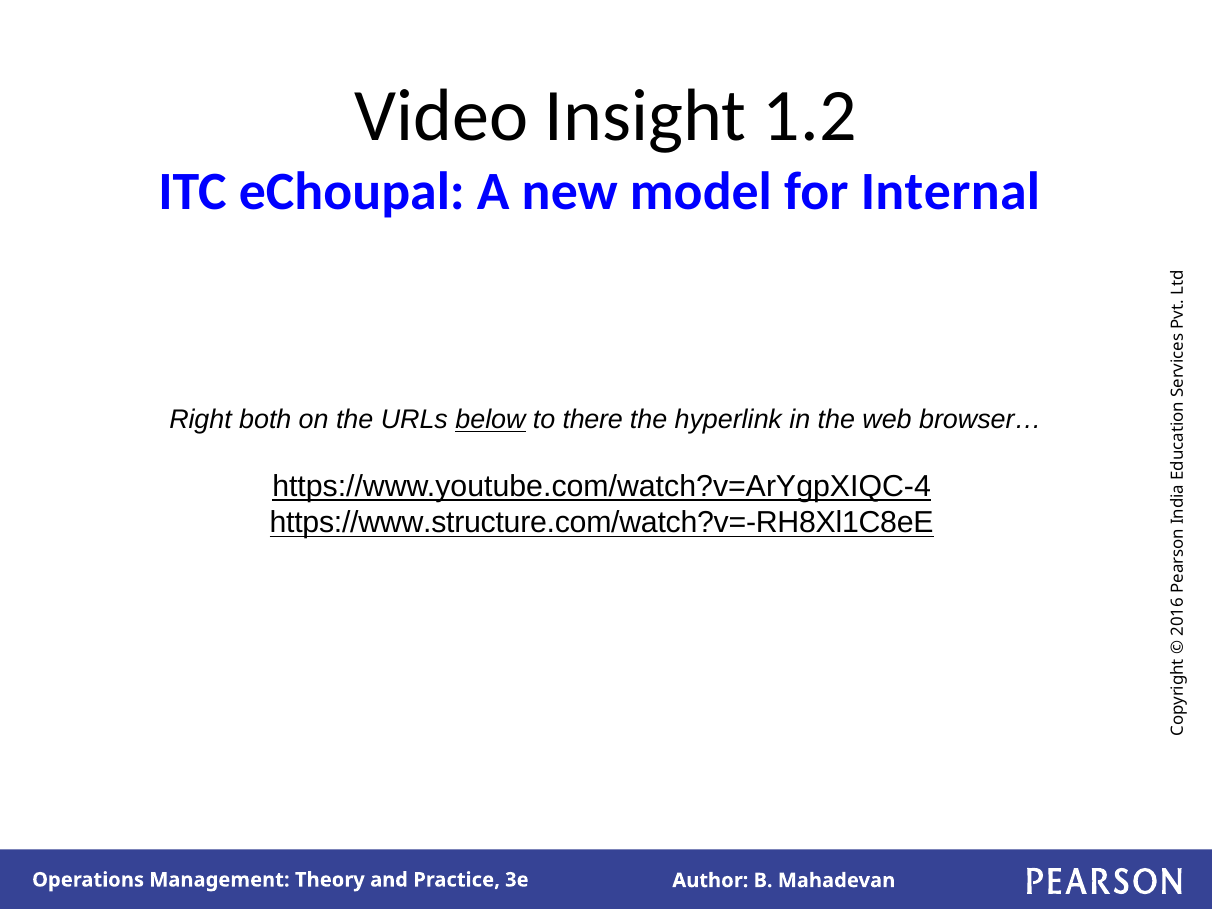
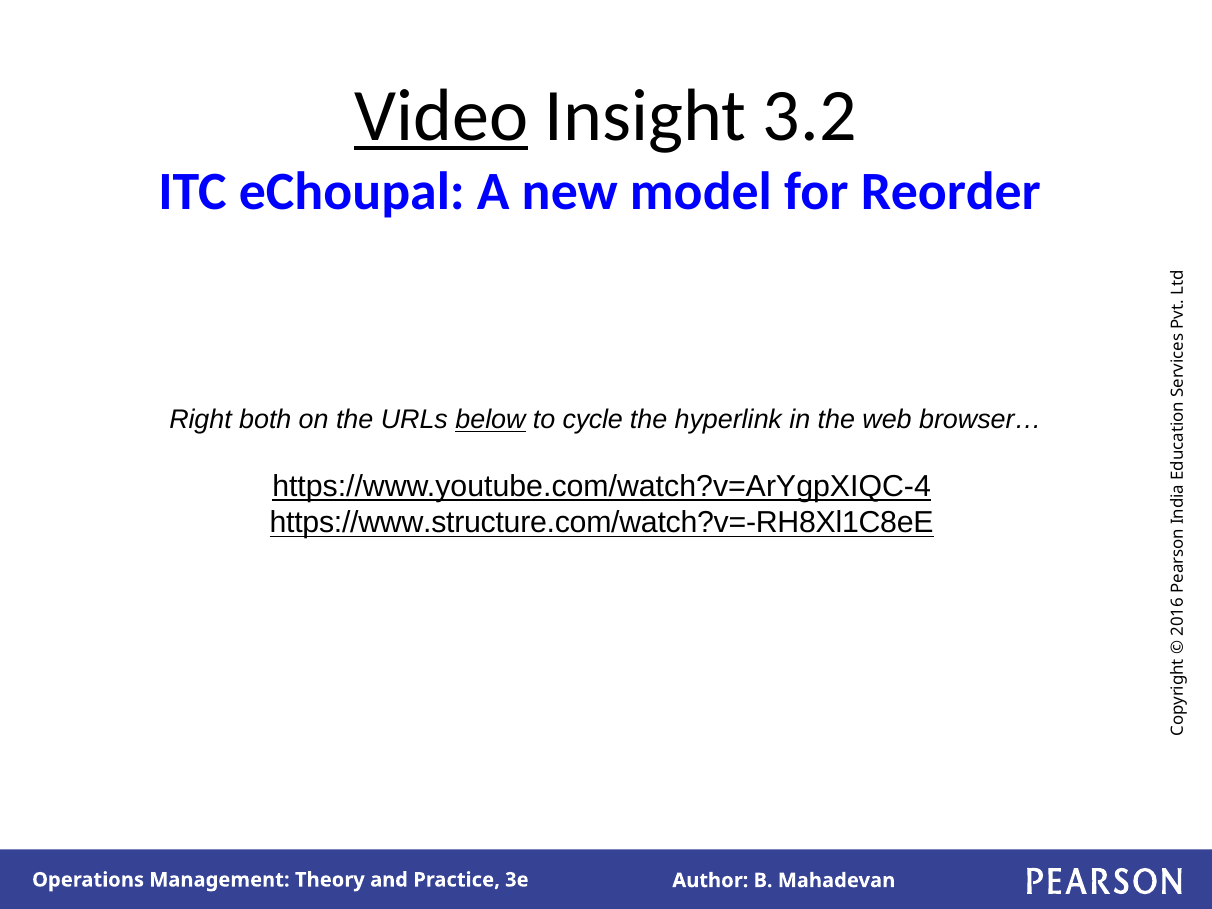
Video underline: none -> present (441, 116)
1.2: 1.2 -> 3.2 (810, 116)
Internal: Internal -> Reorder (951, 192)
there: there -> cycle (593, 420)
